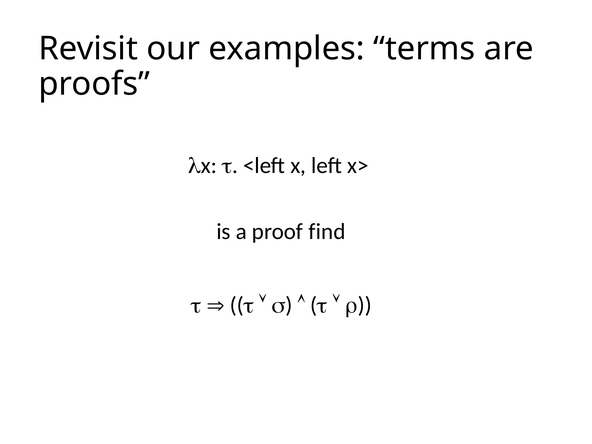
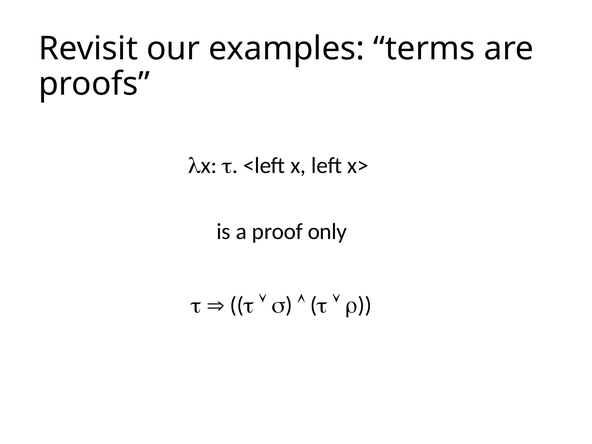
find: find -> only (327, 232)
